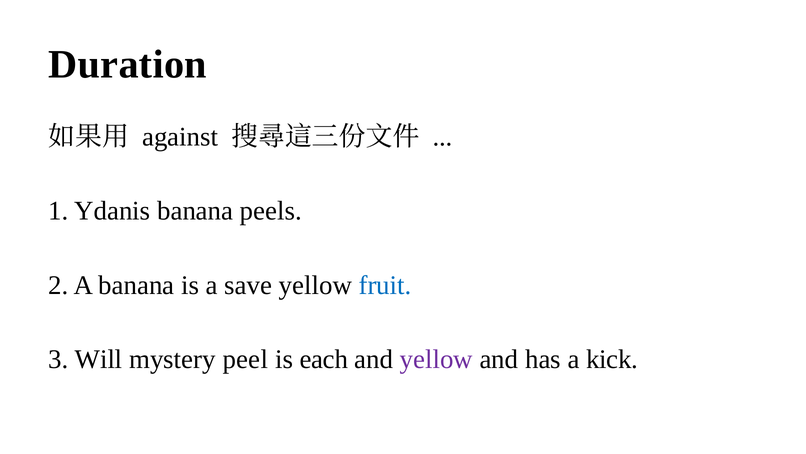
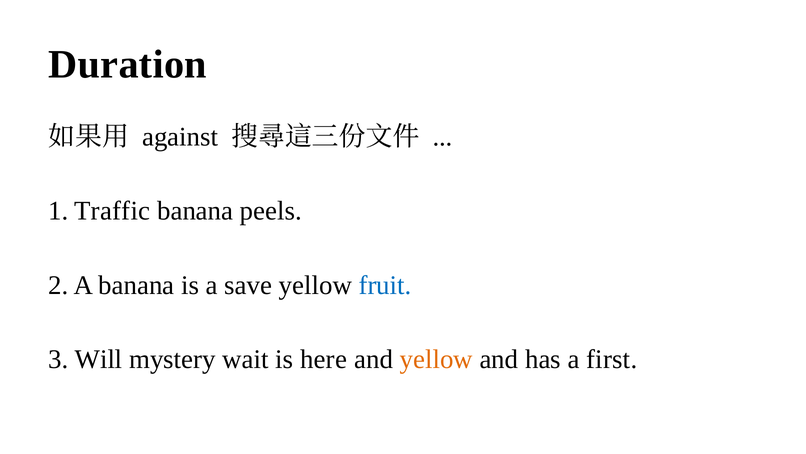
Ydanis: Ydanis -> Traffic (112, 211)
peel: peel -> wait (245, 359)
each: each -> here (324, 359)
yellow colour: purple -> orange (436, 359)
kick: kick -> first (612, 359)
